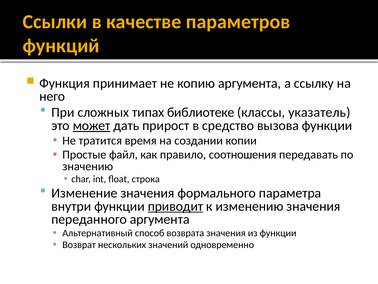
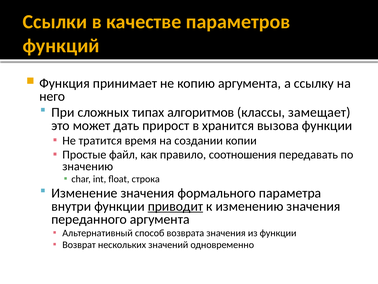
библиотеке: библиотеке -> алгоритмов (201, 112)
указатель: указатель -> замещает (319, 112)
может underline: present -> none (92, 125)
средство: средство -> хранится (228, 125)
